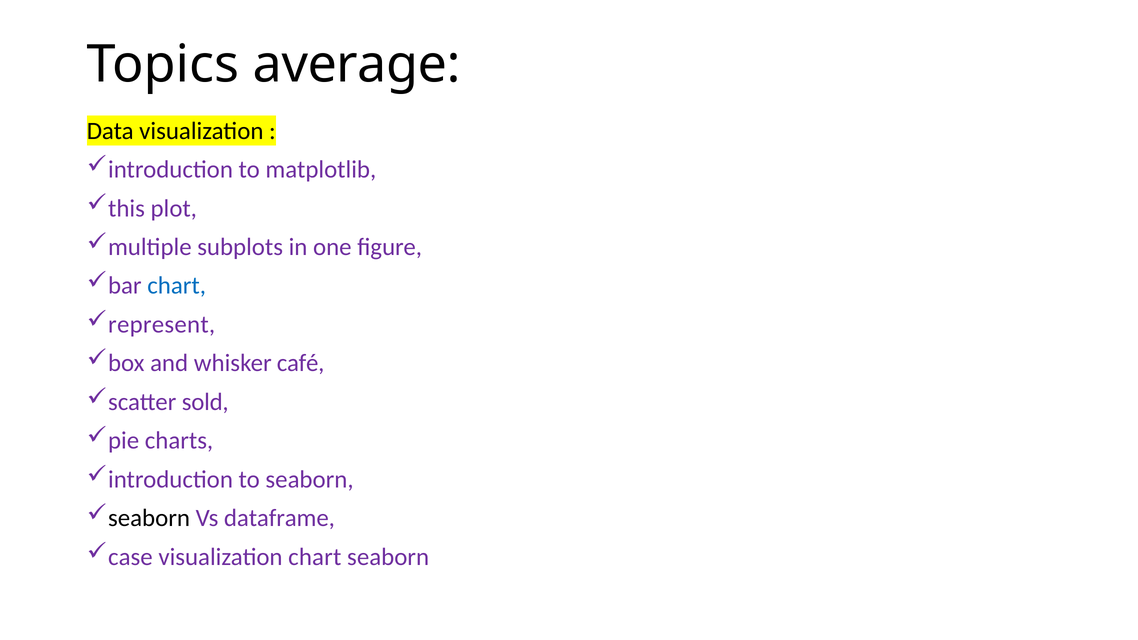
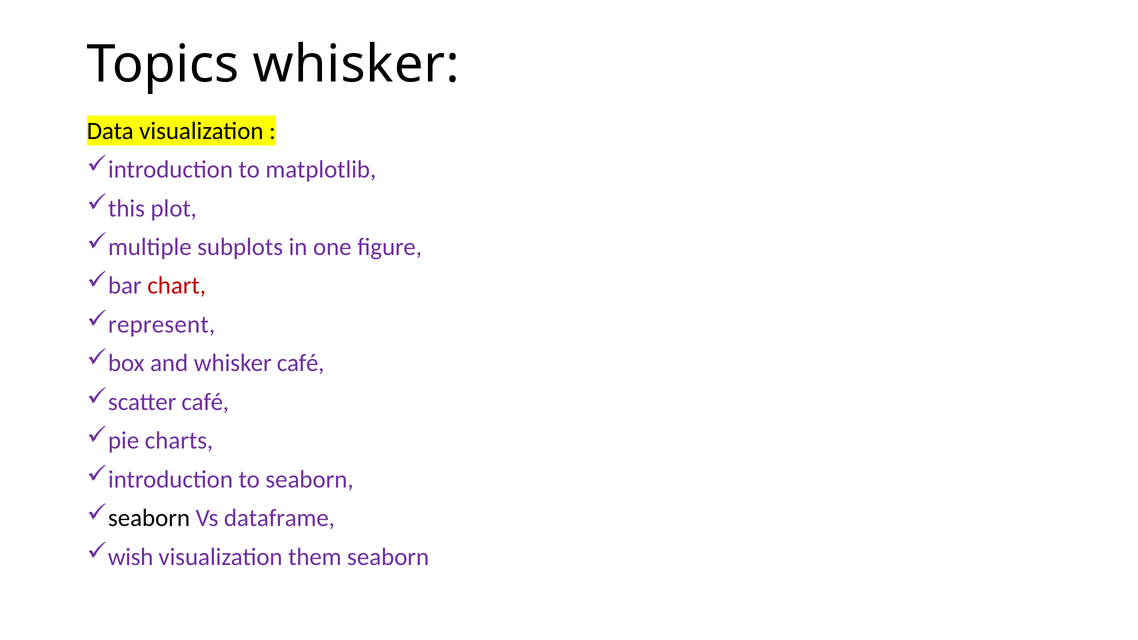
Topics average: average -> whisker (356, 64)
chart colour: blue -> red (177, 286)
scatter sold: sold -> café (205, 402)
case: case -> wish (131, 557)
visualization chart: chart -> them (315, 557)
